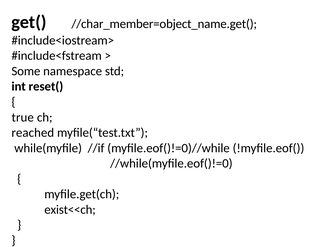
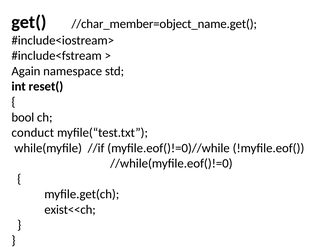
Some: Some -> Again (26, 71)
true: true -> bool (23, 117)
reached: reached -> conduct (33, 133)
